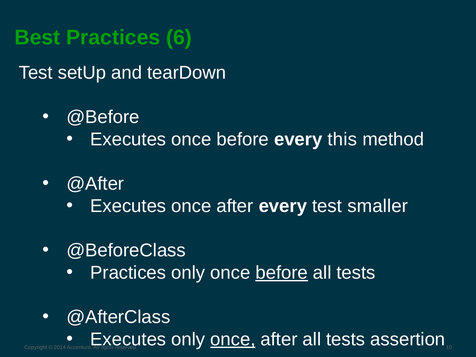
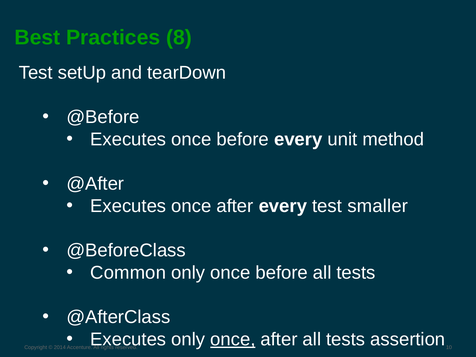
6: 6 -> 8 (179, 38)
this: this -> unit (342, 139)
Practices: Practices -> Common (128, 273)
before underline: present -> none (282, 273)
